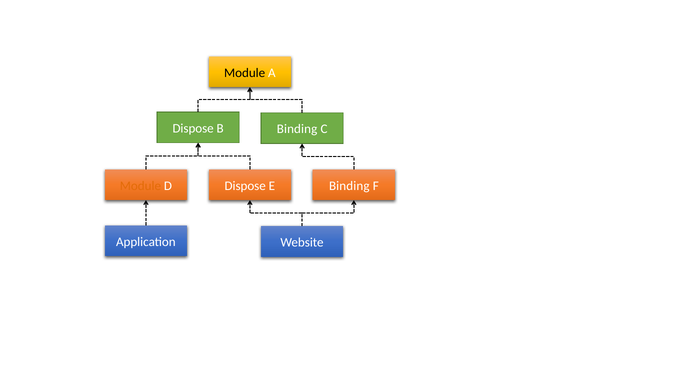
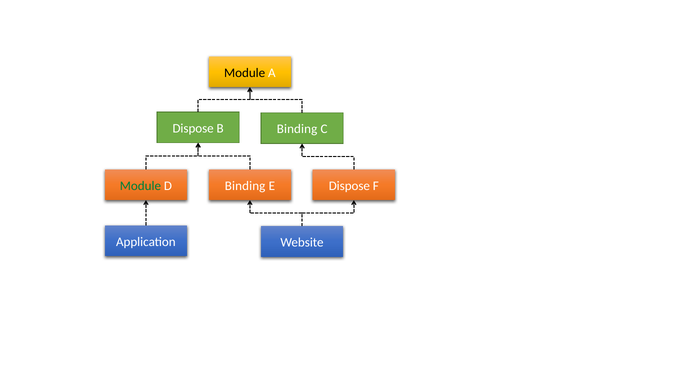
Module colour: orange -> green (140, 186)
Dispose: Dispose -> Binding (245, 186)
D Binding: Binding -> Dispose (349, 186)
